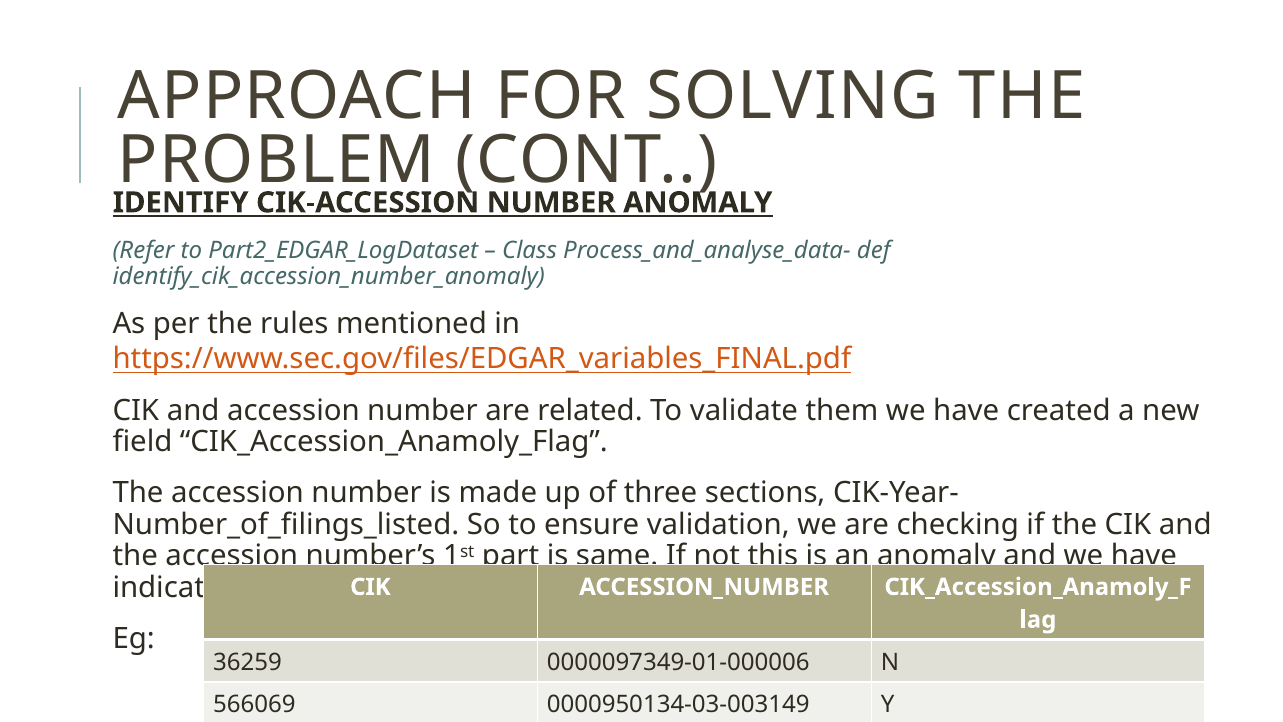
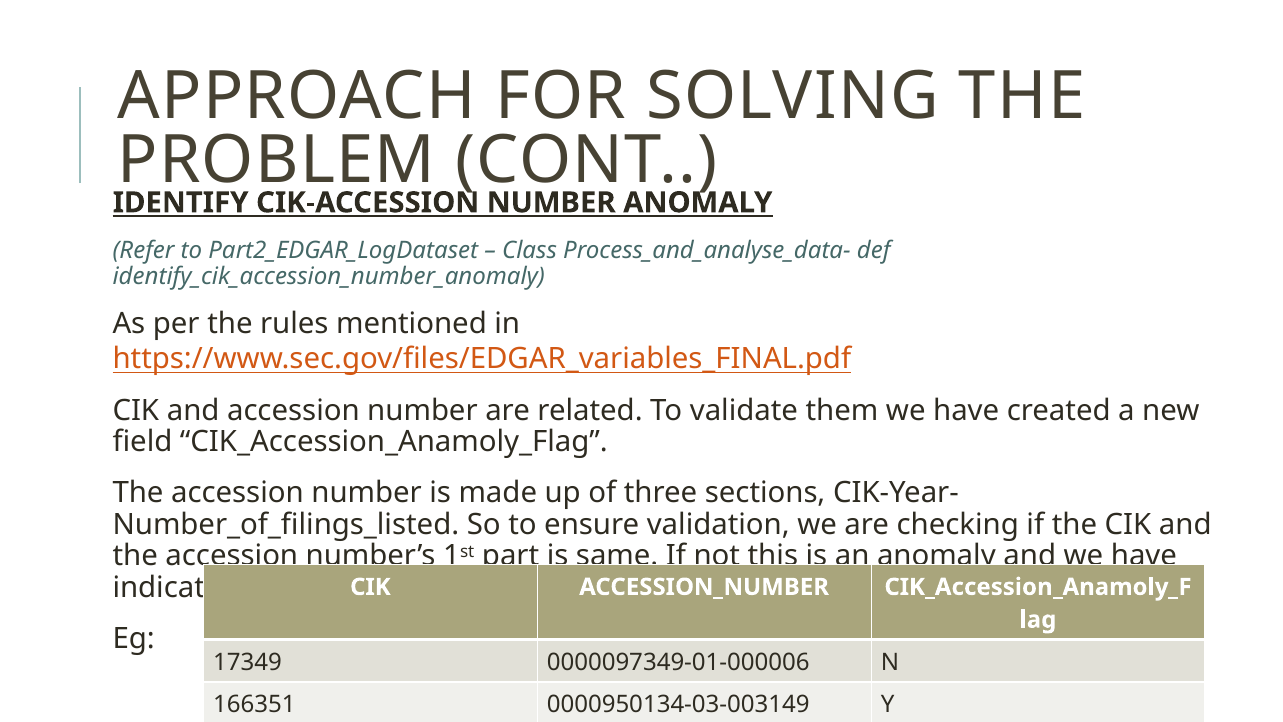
36259: 36259 -> 17349 (247, 662)
566069: 566069 -> 166351 (254, 704)
